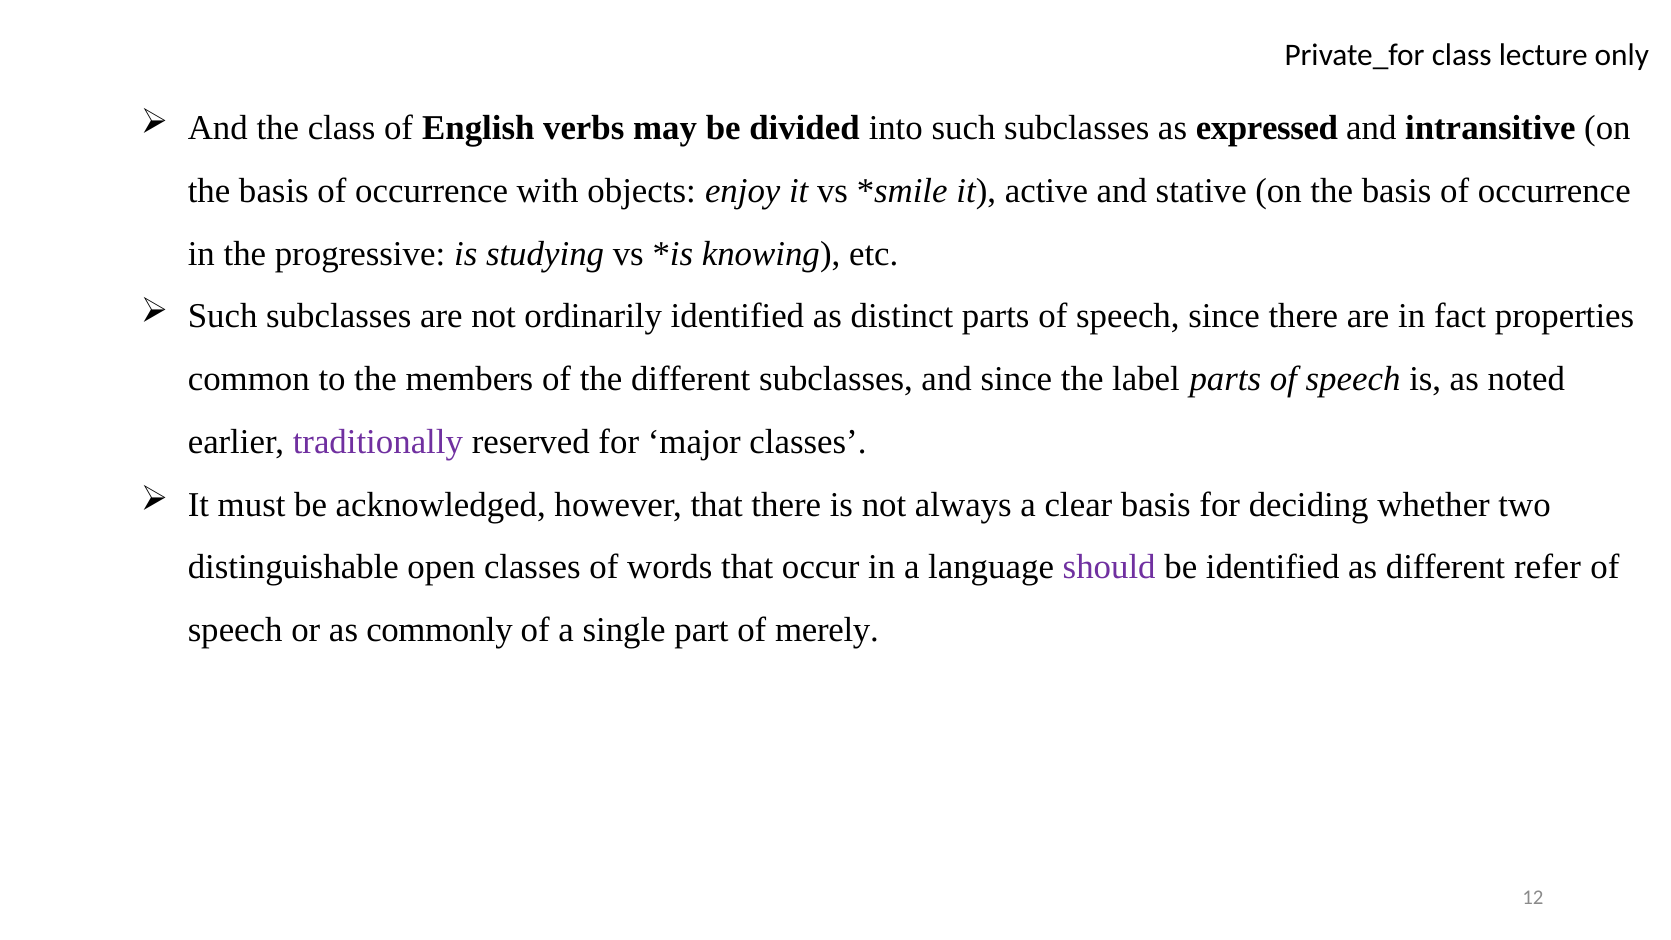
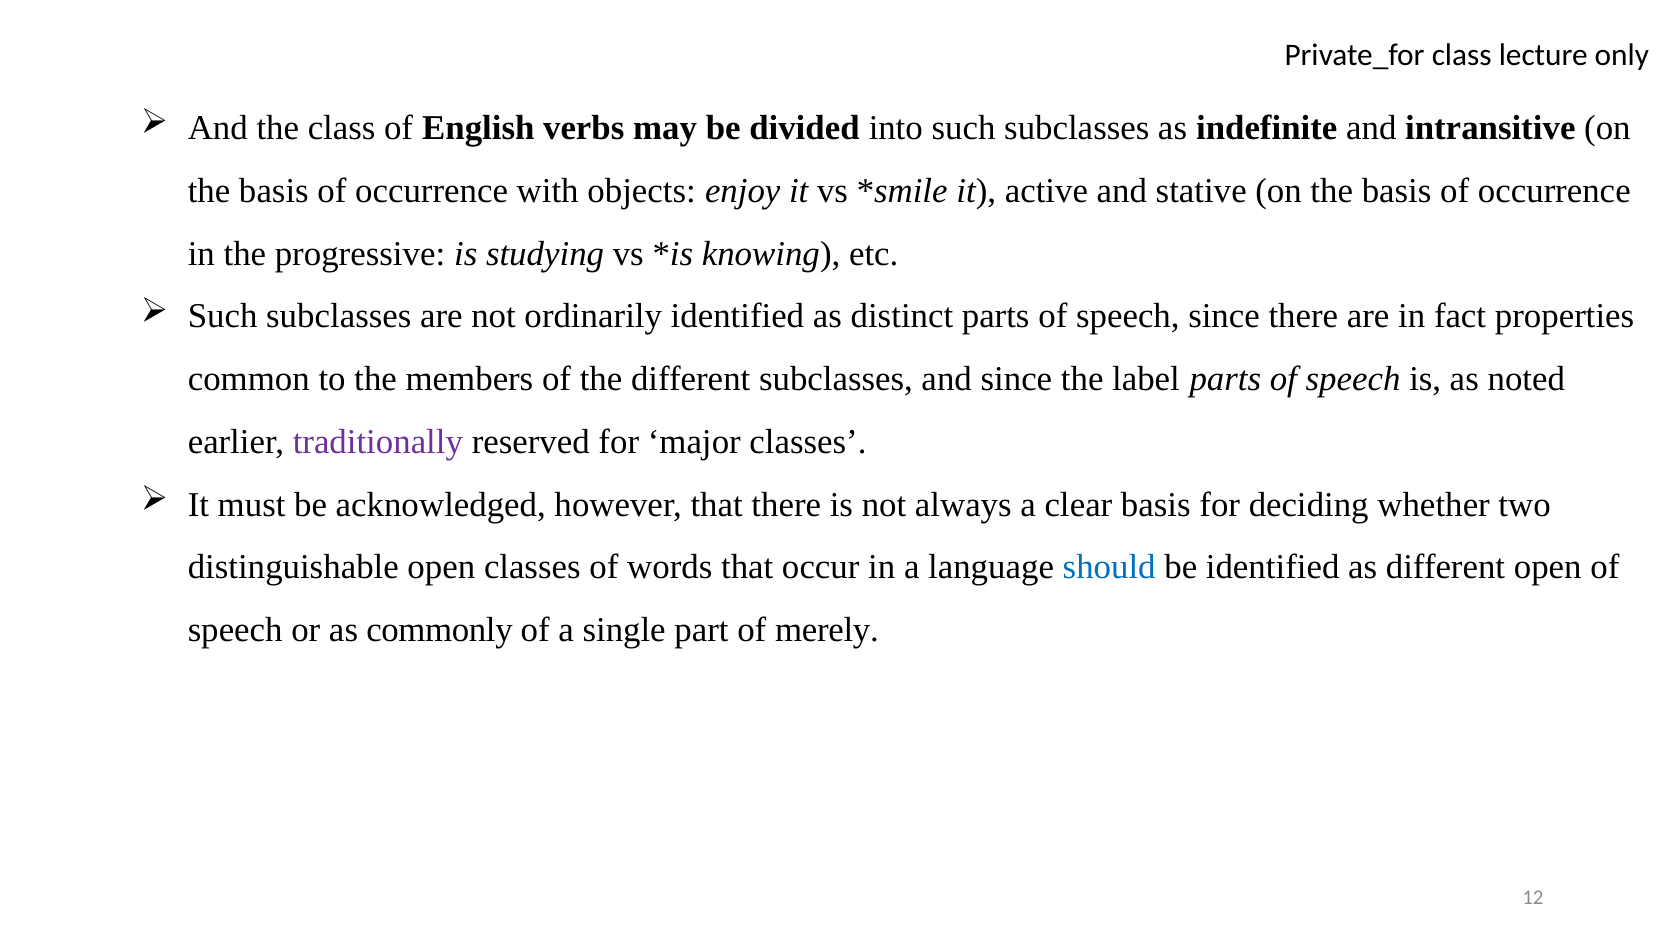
expressed: expressed -> indefinite (1267, 128)
should colour: purple -> blue (1109, 567)
different refer: refer -> open (1548, 567)
